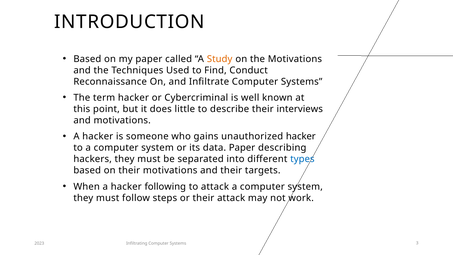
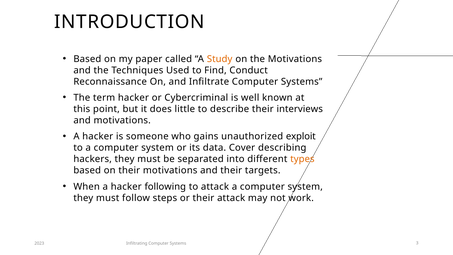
unauthorized hacker: hacker -> exploit (301, 136)
data Paper: Paper -> Cover (242, 148)
types colour: blue -> orange (302, 159)
